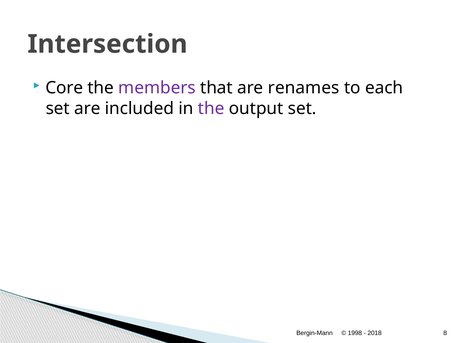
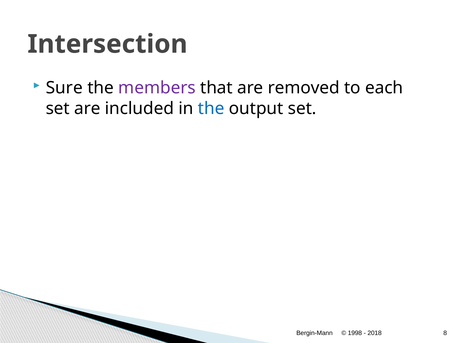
Core: Core -> Sure (64, 88)
renames: renames -> removed (304, 88)
the colour: purple -> blue (211, 109)
